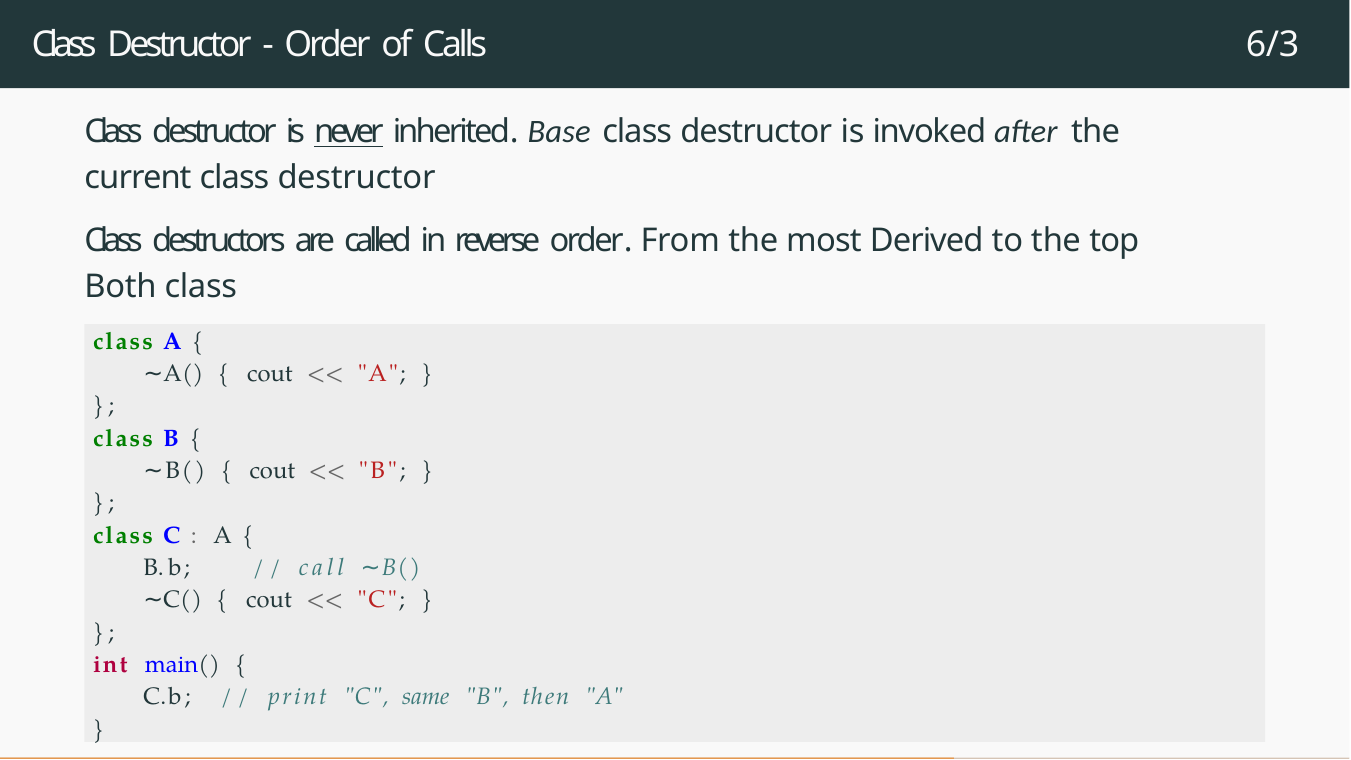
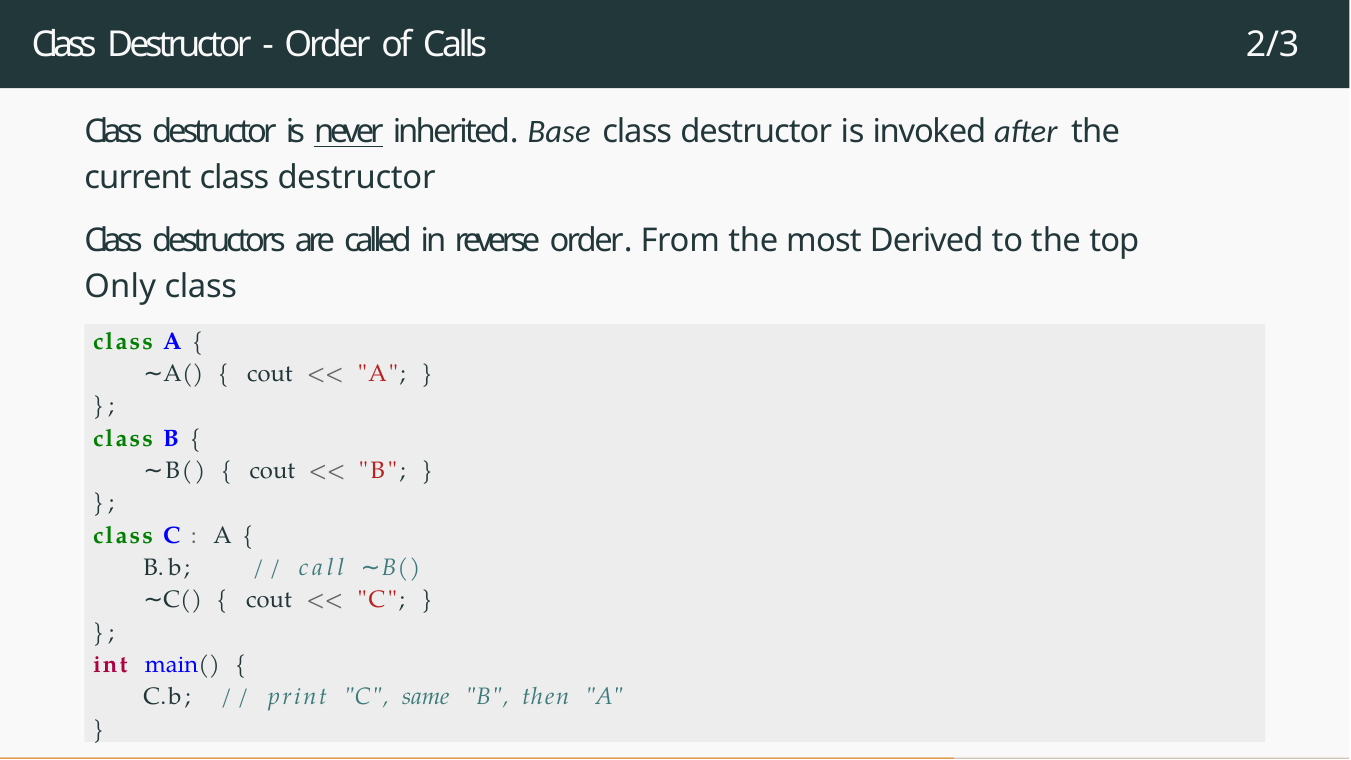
6/3: 6/3 -> 2/3 (1273, 45)
Both: Both -> Only (120, 287)
